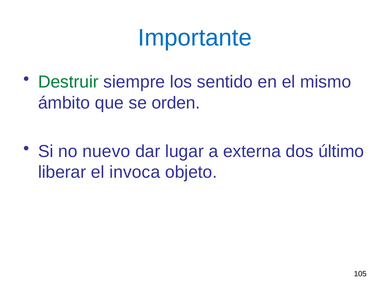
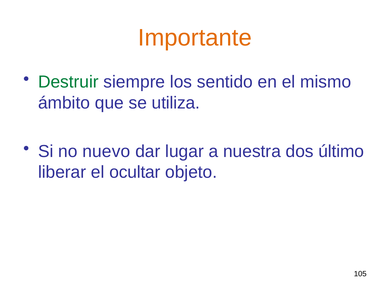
Importante colour: blue -> orange (195, 38)
orden: orden -> utiliza (176, 103)
externa: externa -> nuestra (252, 151)
invoca: invoca -> ocultar (135, 172)
